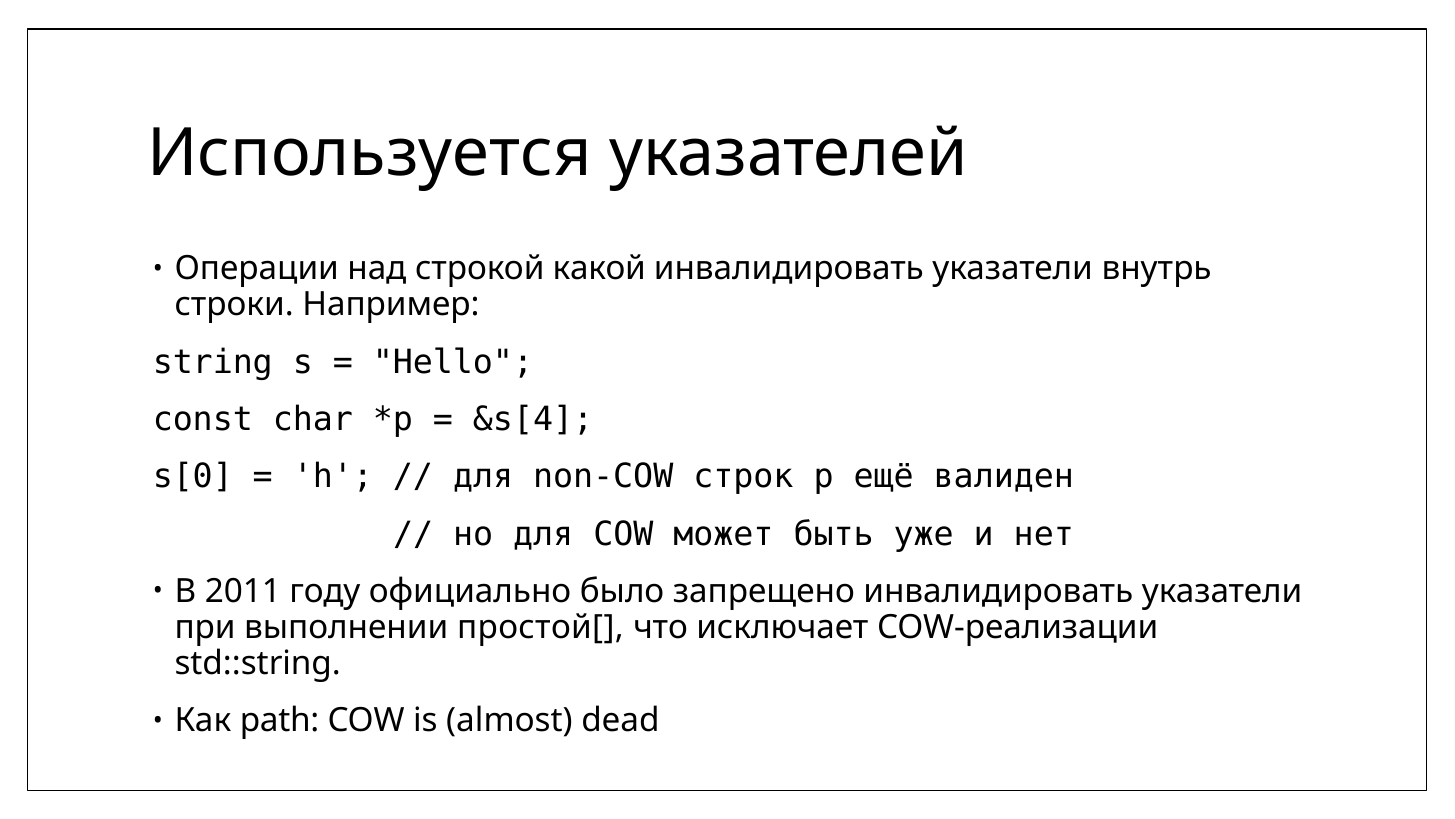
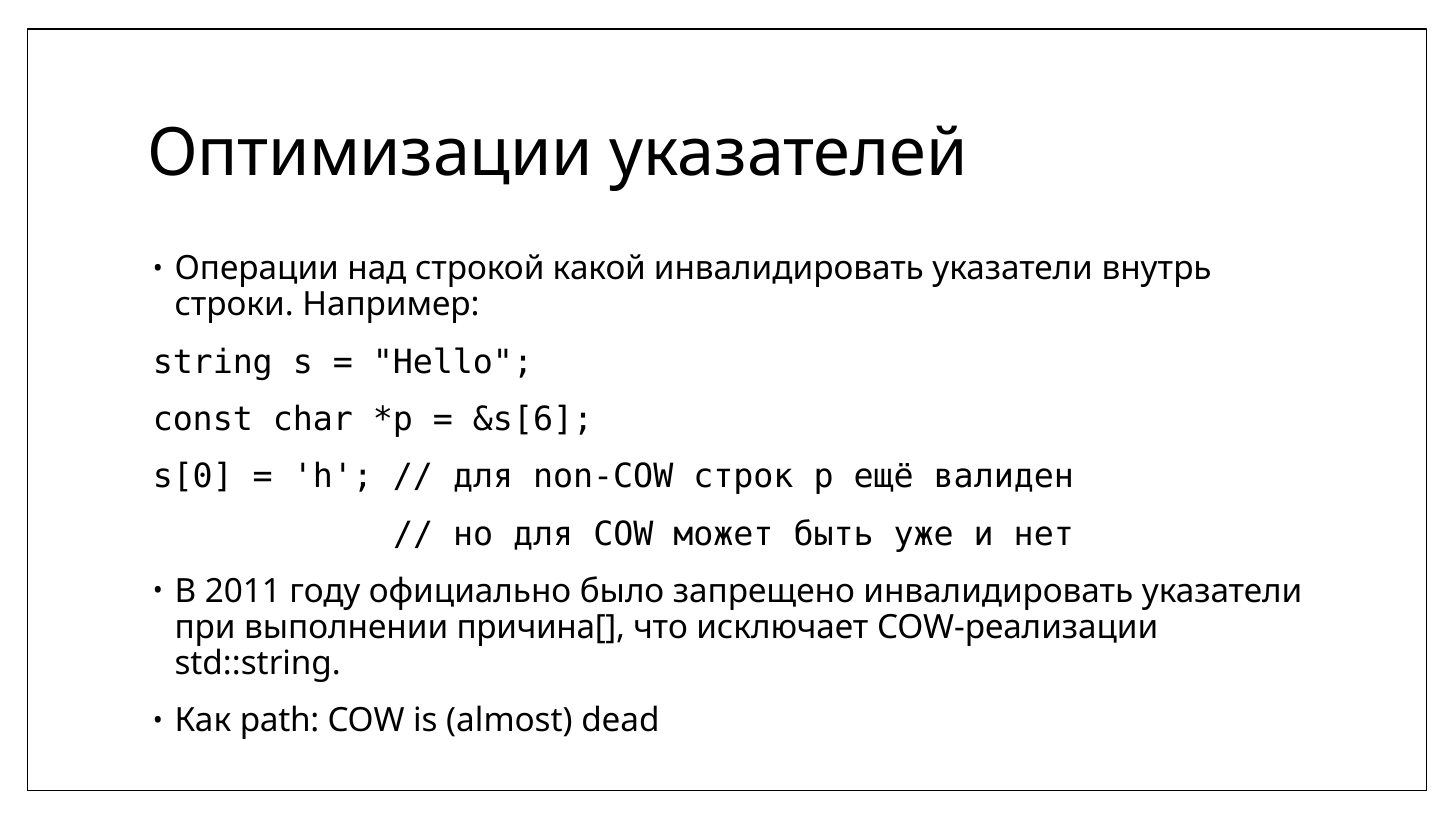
Используется: Используется -> Оптимизации (370, 153)
&s[4: &s[4 -> &s[6 (533, 419)
простой[: простой[ -> причина[ (541, 627)
